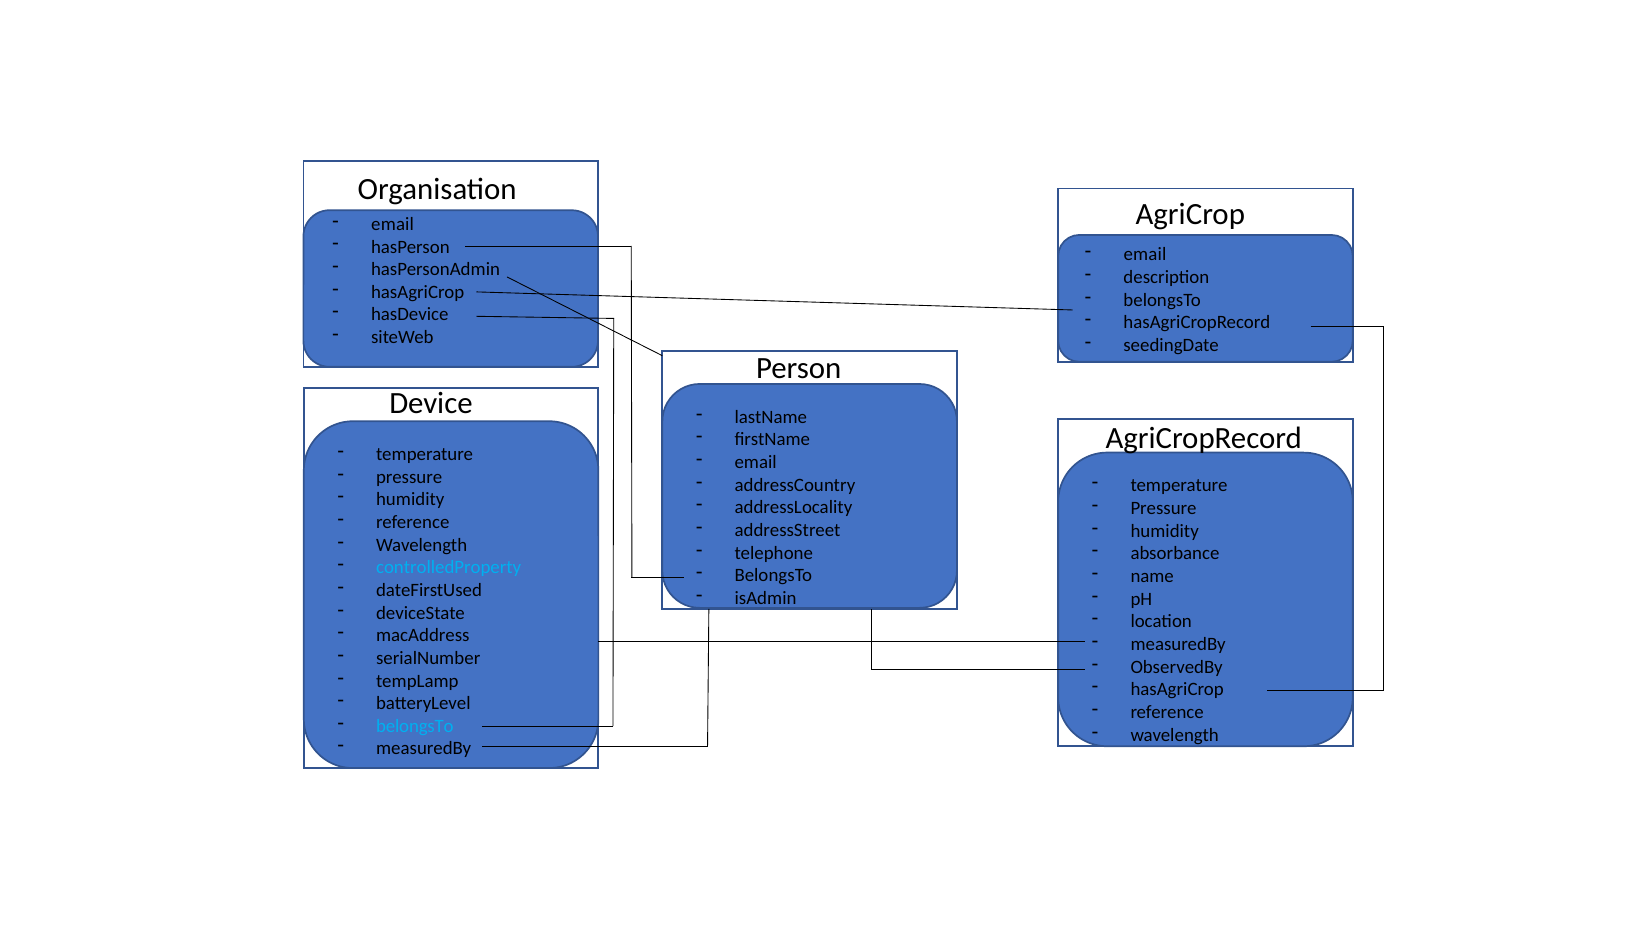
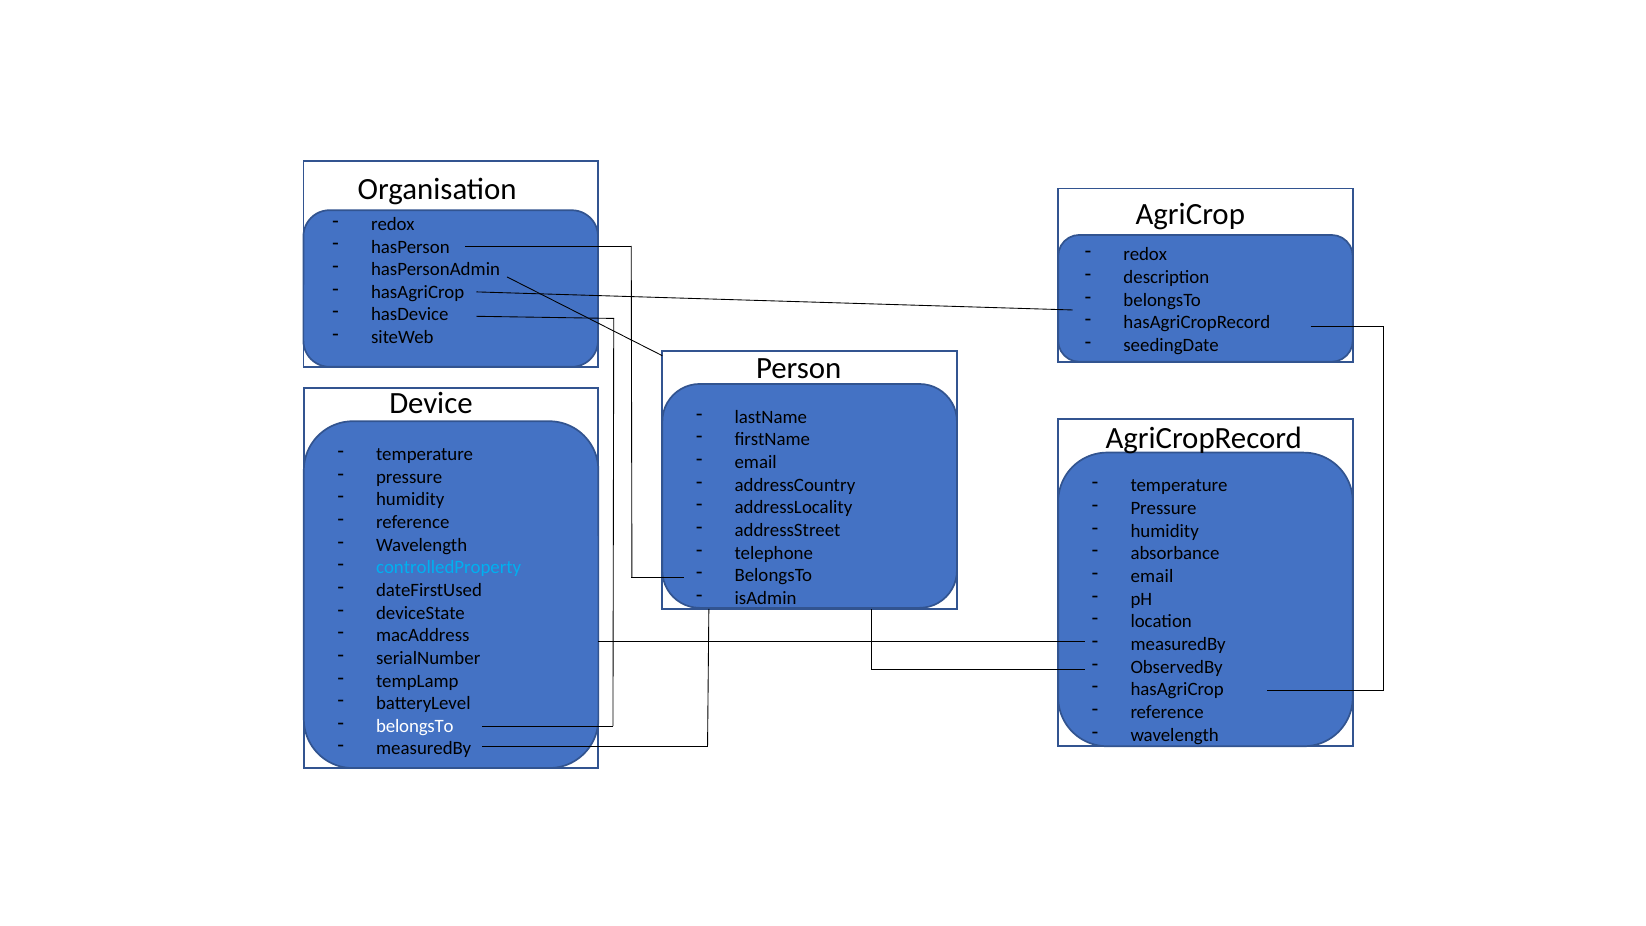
email: email -> redox (393, 224)
email: email -> redox (1145, 255)
name: name -> email (1152, 576)
belongsTo colour: light blue -> white (415, 726)
